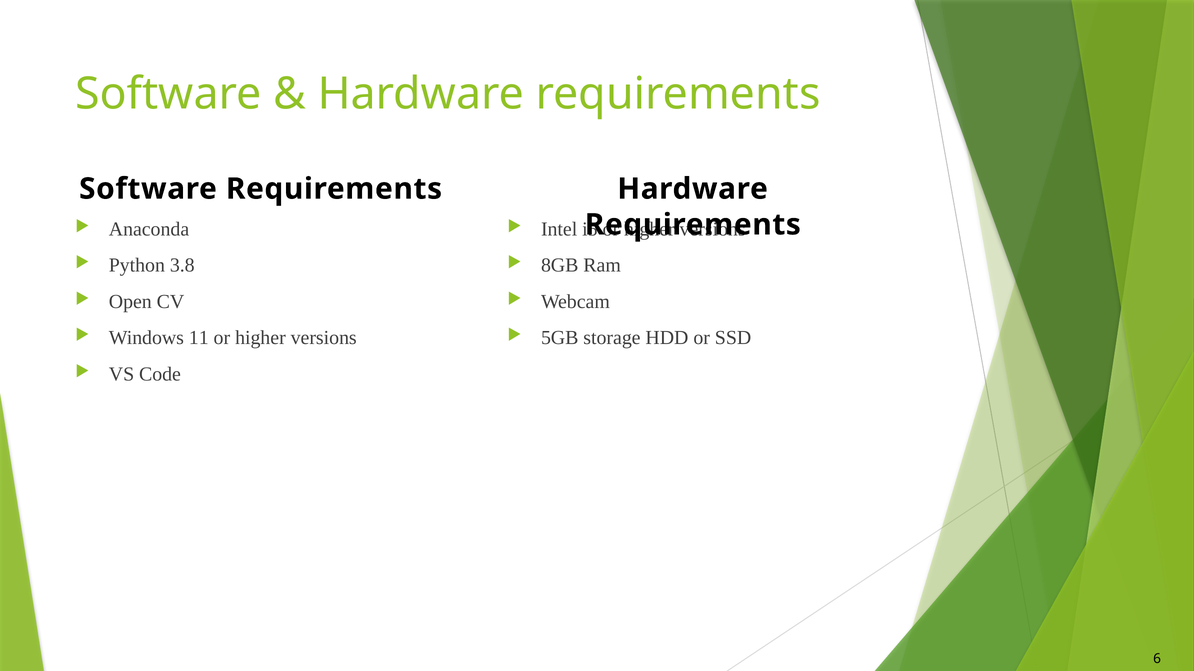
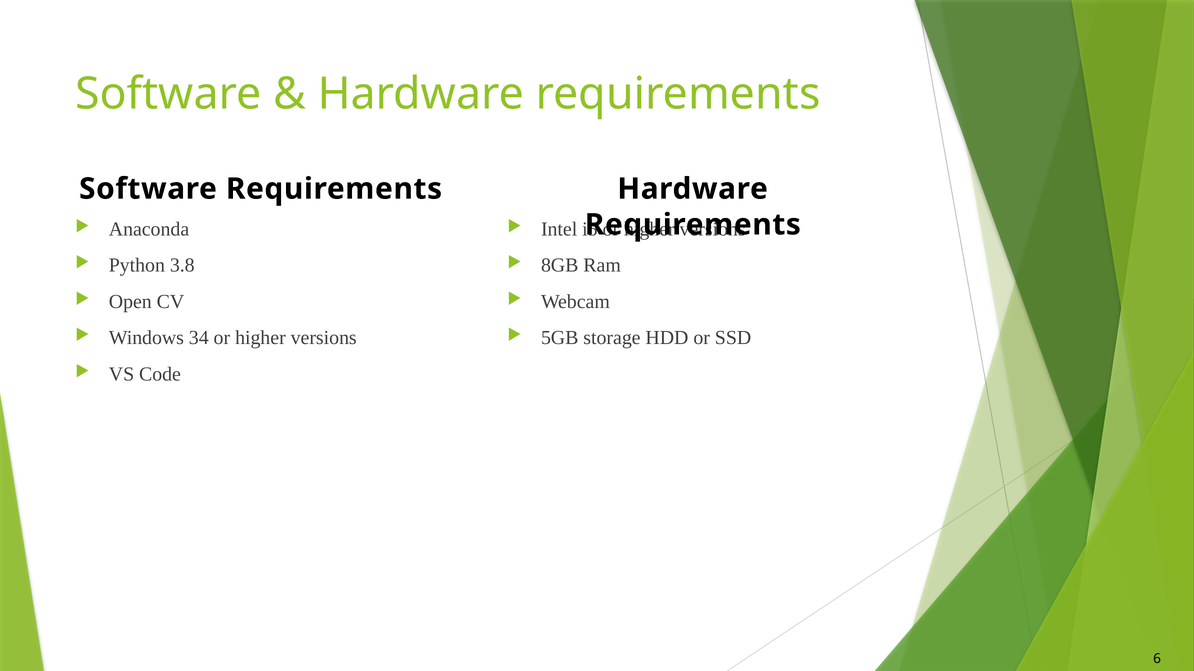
11: 11 -> 34 (199, 338)
